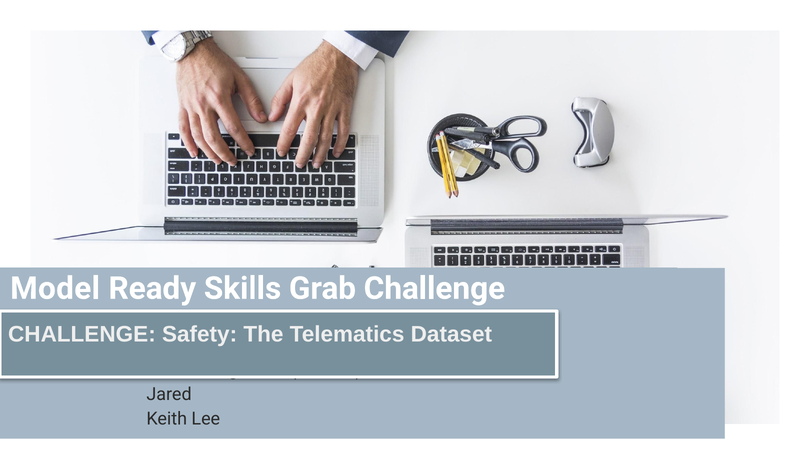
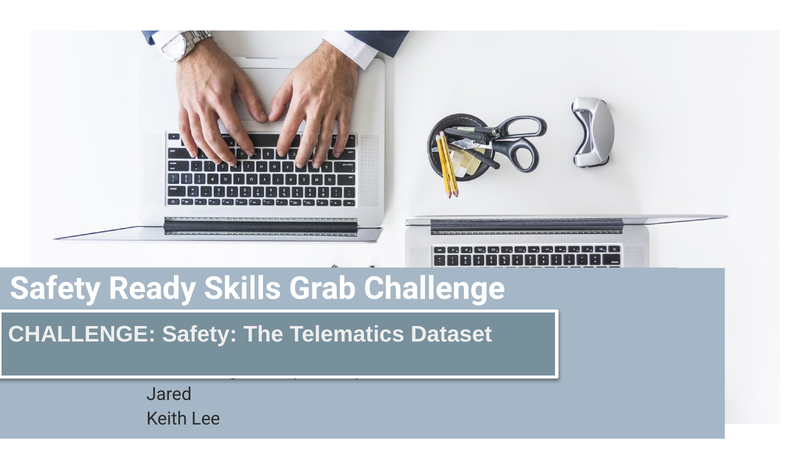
Model: Model -> Safety (55, 289)
